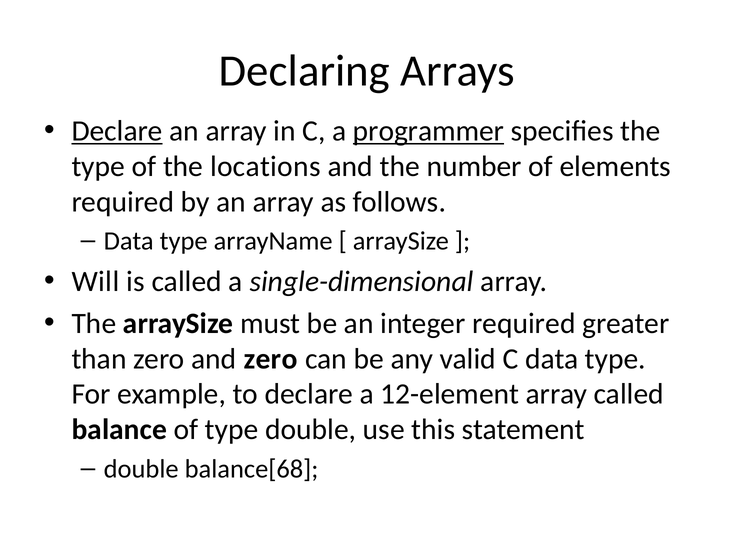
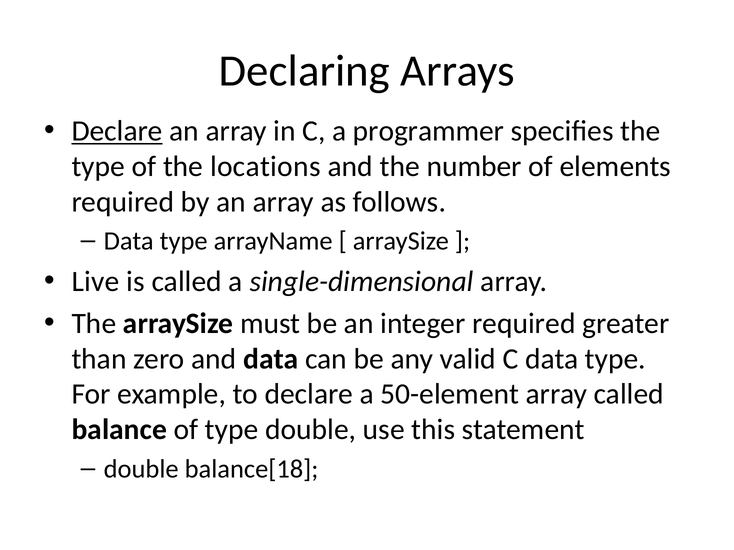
programmer underline: present -> none (429, 131)
Will: Will -> Live (96, 282)
and zero: zero -> data (271, 359)
12-element: 12-element -> 50-element (450, 395)
balance[68: balance[68 -> balance[18 (252, 469)
